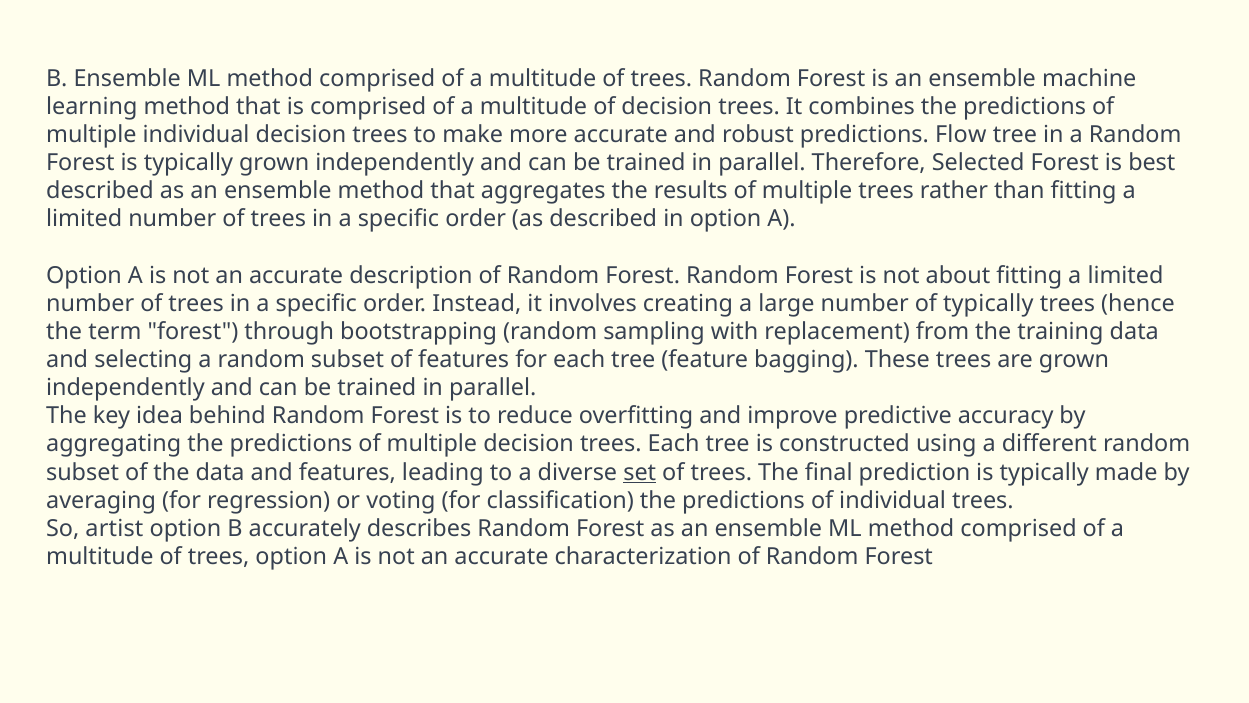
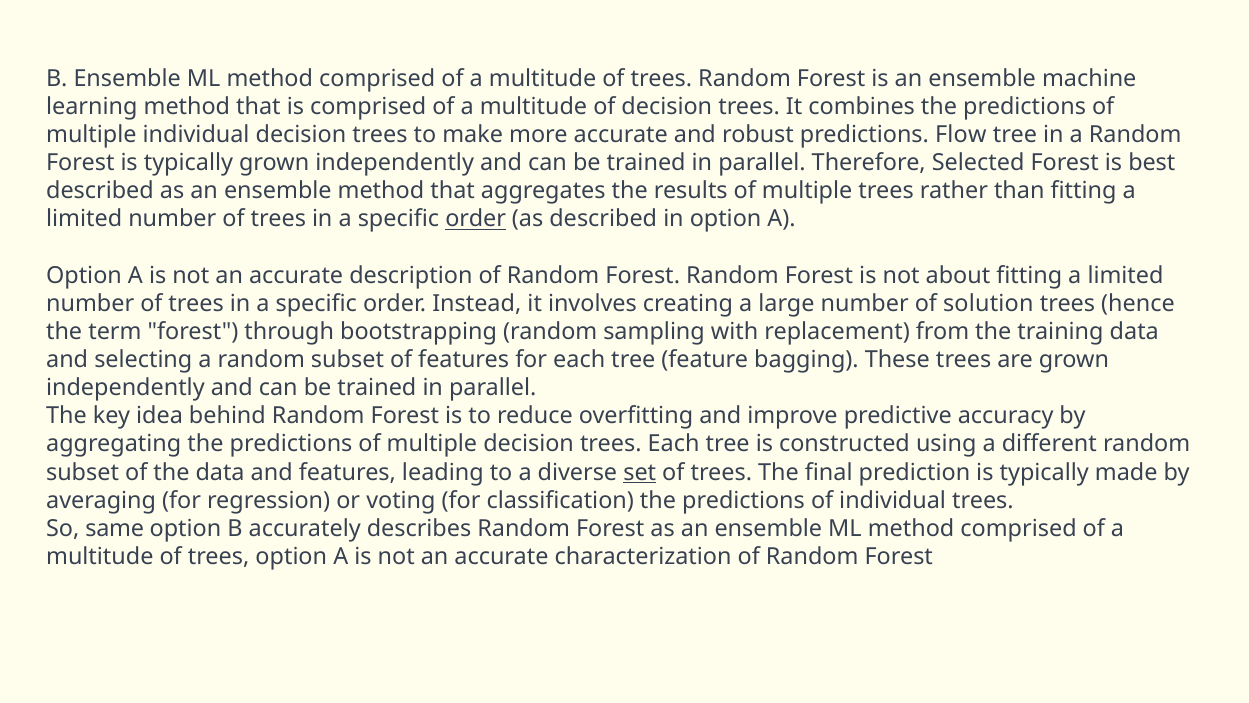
order underline: none -> present (476, 219)
of typically: typically -> solution (988, 303)
artist: artist -> same (115, 528)
